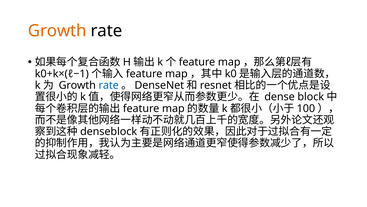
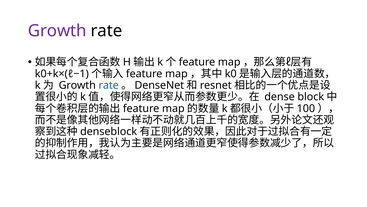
Growth colour: orange -> purple (57, 31)
